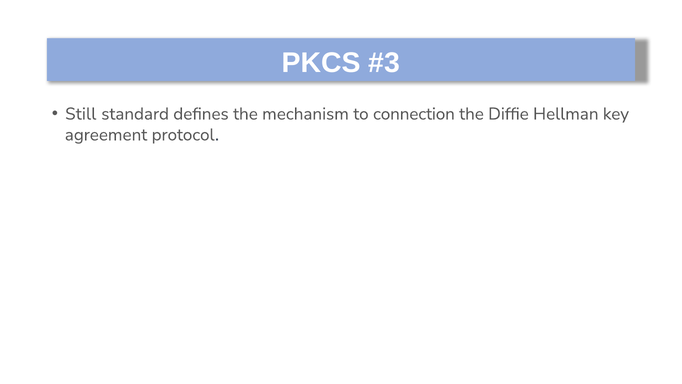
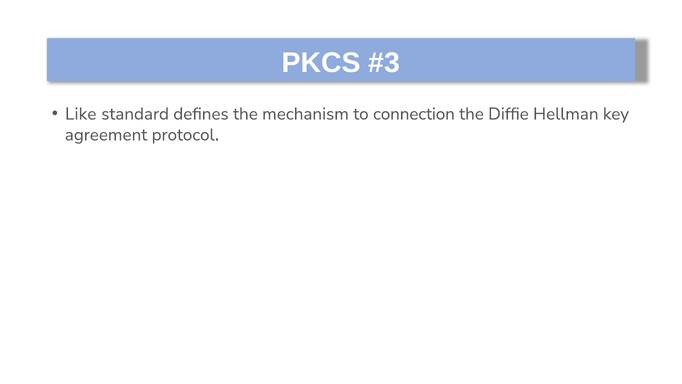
Still: Still -> Like (81, 114)
